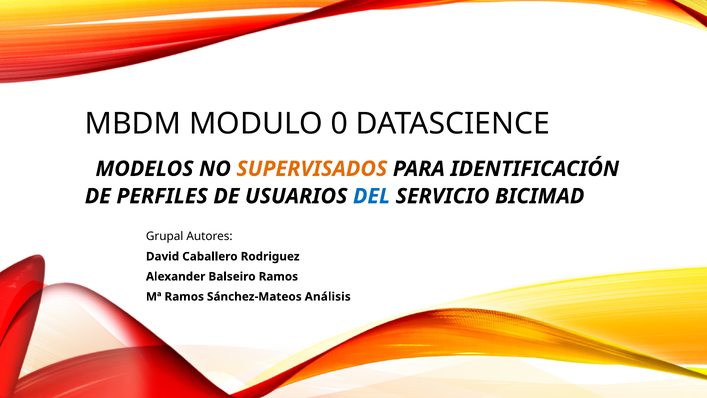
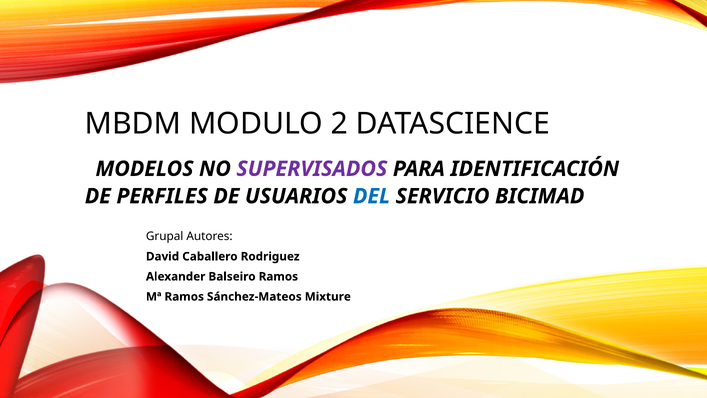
0: 0 -> 2 (339, 124)
SUPERVISADOS colour: orange -> purple (312, 169)
Análisis: Análisis -> Mixture (328, 296)
